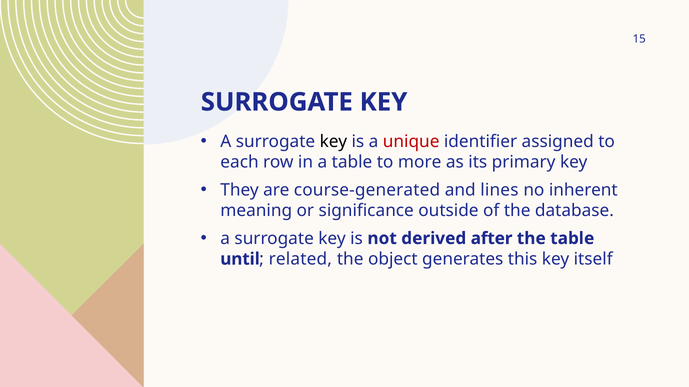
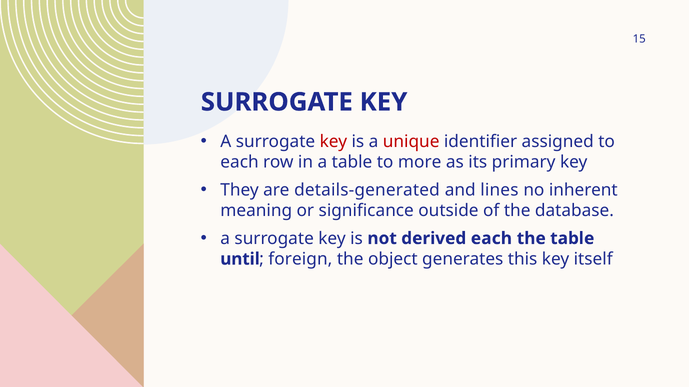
key colour: black -> red (333, 142)
course-generated: course-generated -> details-generated (367, 190)
derived after: after -> each (491, 239)
related: related -> foreign (300, 259)
